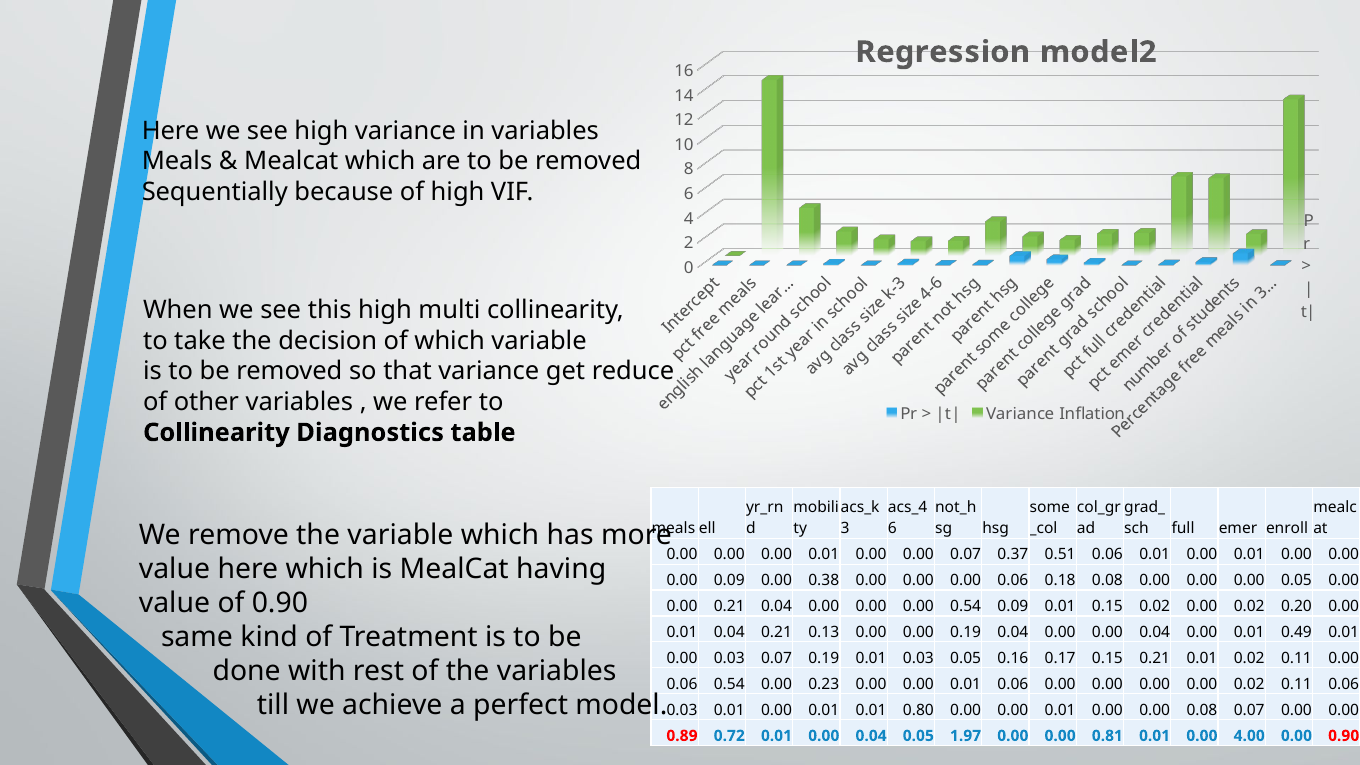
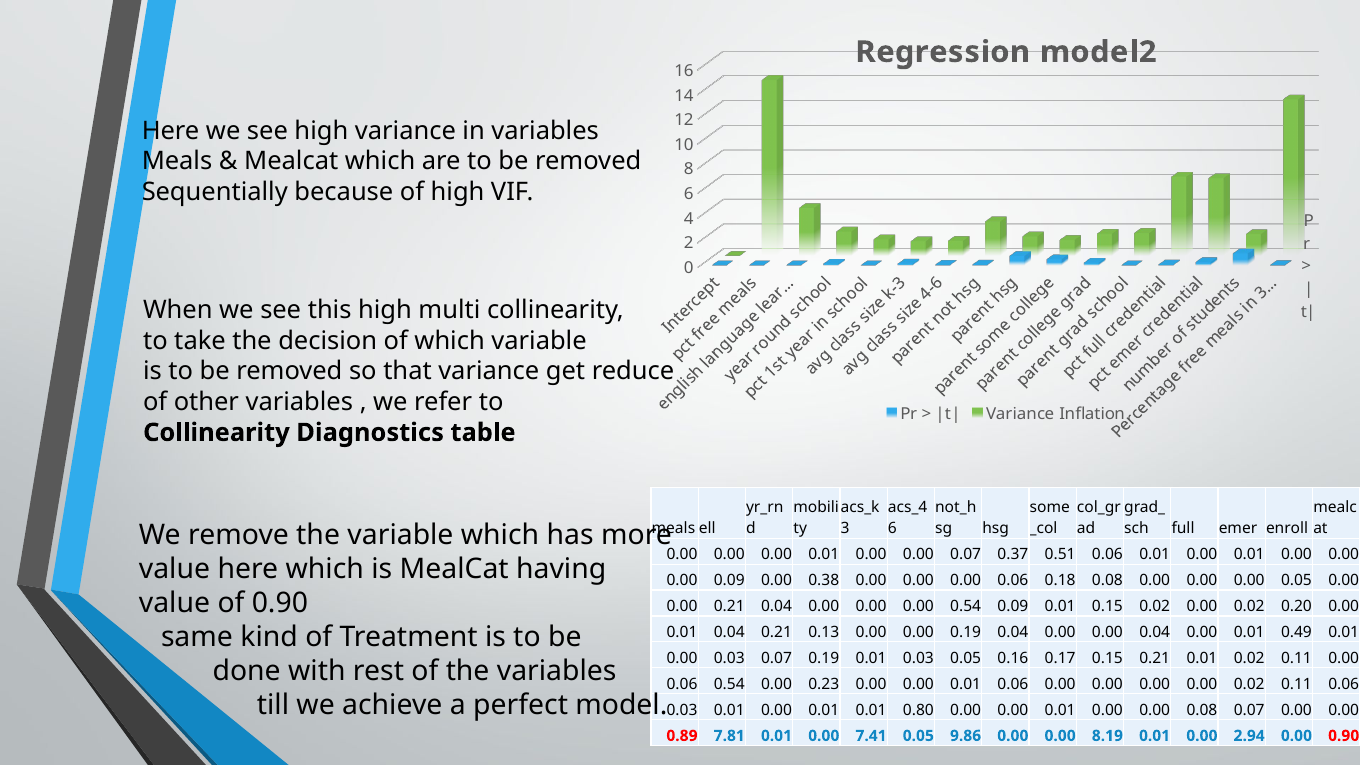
0.72: 0.72 -> 7.81 (729, 736)
0.01 0.00 0.04: 0.04 -> 7.41 (871, 736)
1.97: 1.97 -> 9.86 (966, 736)
0.81: 0.81 -> 8.19 (1107, 736)
4.00: 4.00 -> 2.94 (1249, 736)
